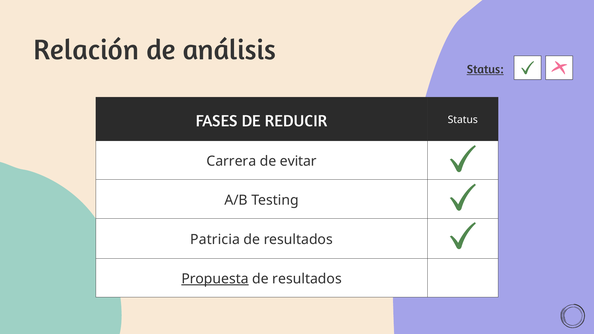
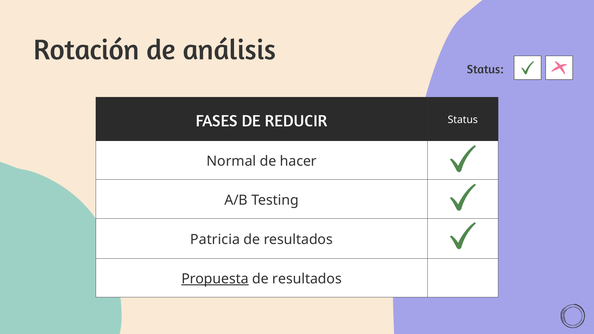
Relación: Relación -> Rotación (86, 50)
Status underline: present -> none (485, 69)
Carrera: Carrera -> Normal (231, 161)
evitar: evitar -> hacer (298, 161)
